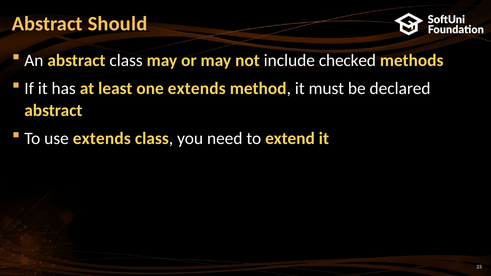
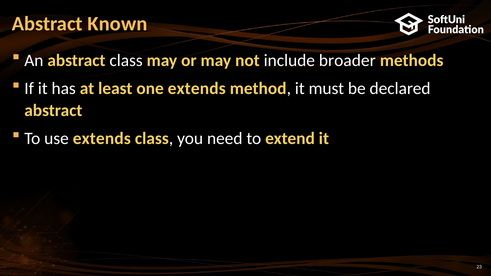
Should: Should -> Known (118, 24)
checked: checked -> broader (347, 60)
